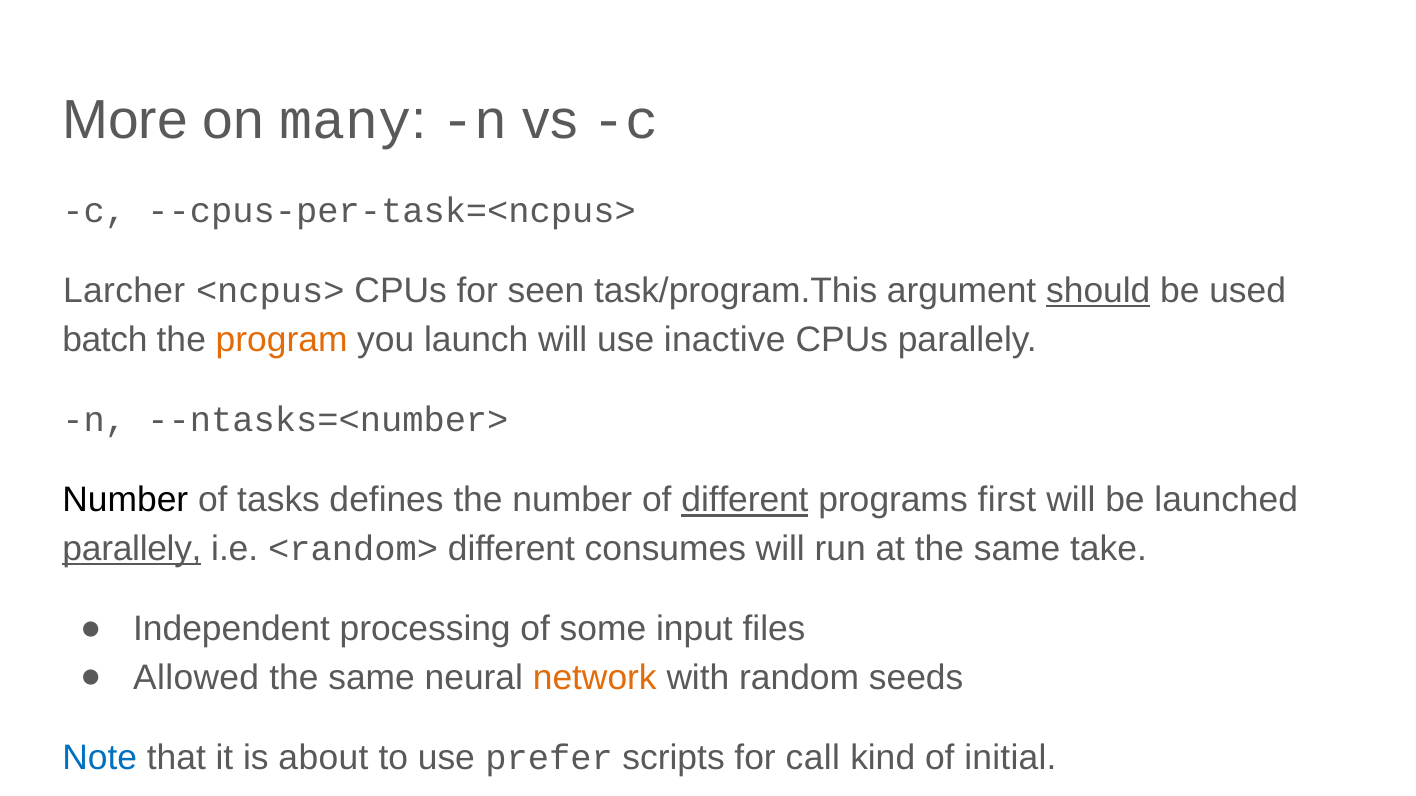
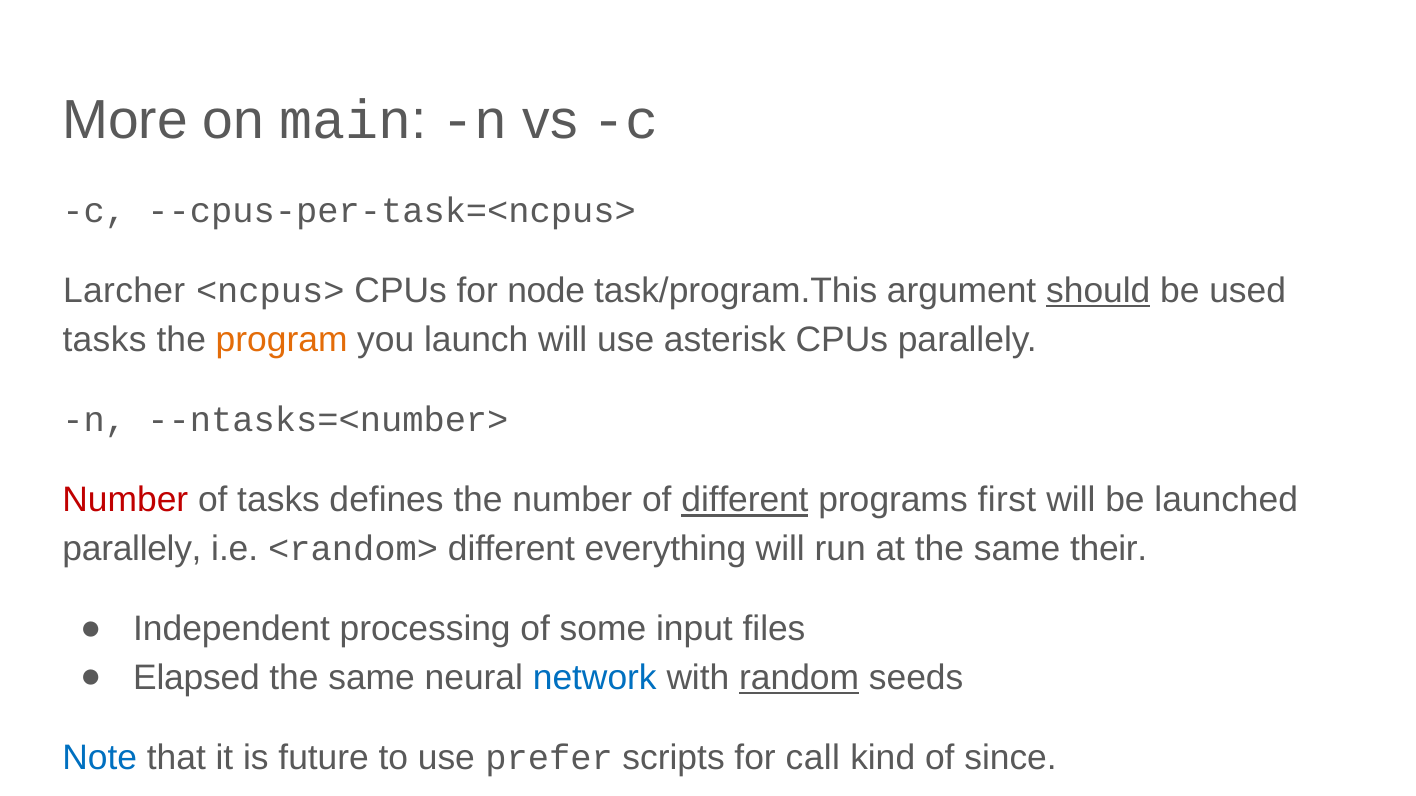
many: many -> main (345, 120)
seen: seen -> node (546, 291)
batch: batch -> tasks (105, 340)
inactive: inactive -> asterisk (725, 340)
Number colour: black -> red (125, 501)
parallely underline: present -> none (132, 549)
consumes: consumes -> everything (665, 549)
take: take -> their (1109, 549)
Allowed: Allowed -> Elapsed (196, 679)
network colour: orange -> blue (595, 679)
random underline: none -> present (799, 679)
about: about -> future (324, 759)
initial: initial -> since (1011, 759)
